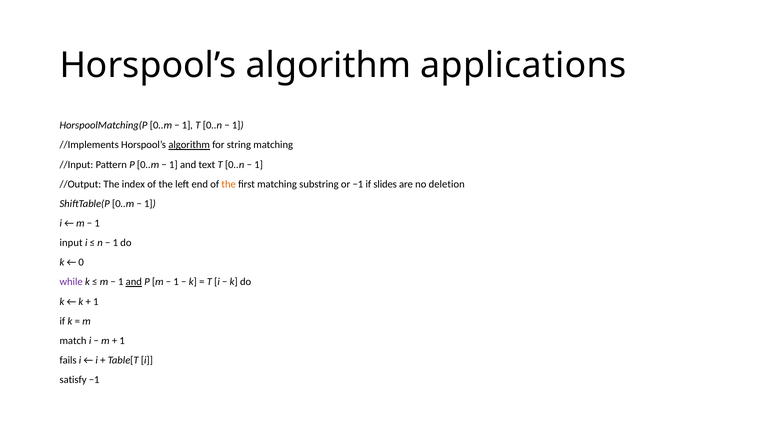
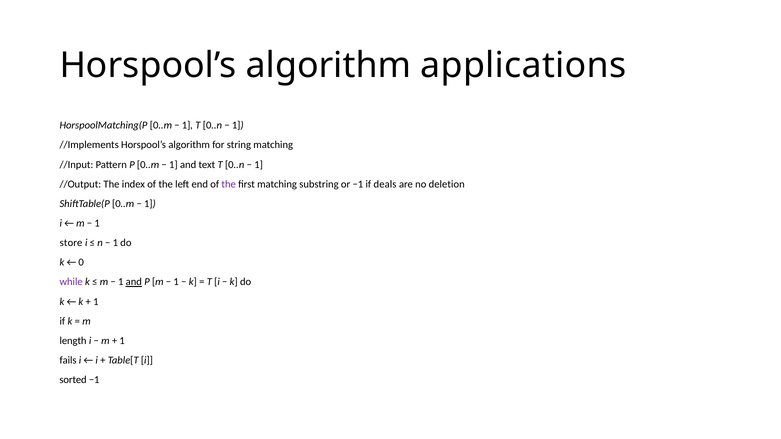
algorithm underline: present -> none (189, 145)
the colour: orange -> purple (229, 184)
slides: slides -> deals (385, 184)
input: input -> store (71, 243)
match: match -> length (73, 341)
satisfy: satisfy -> sorted (73, 380)
